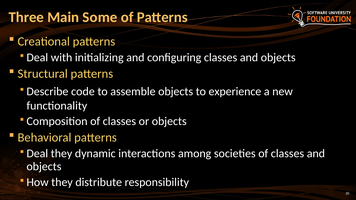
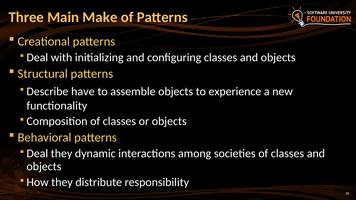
Some: Some -> Make (100, 17)
code: code -> have (83, 92)
